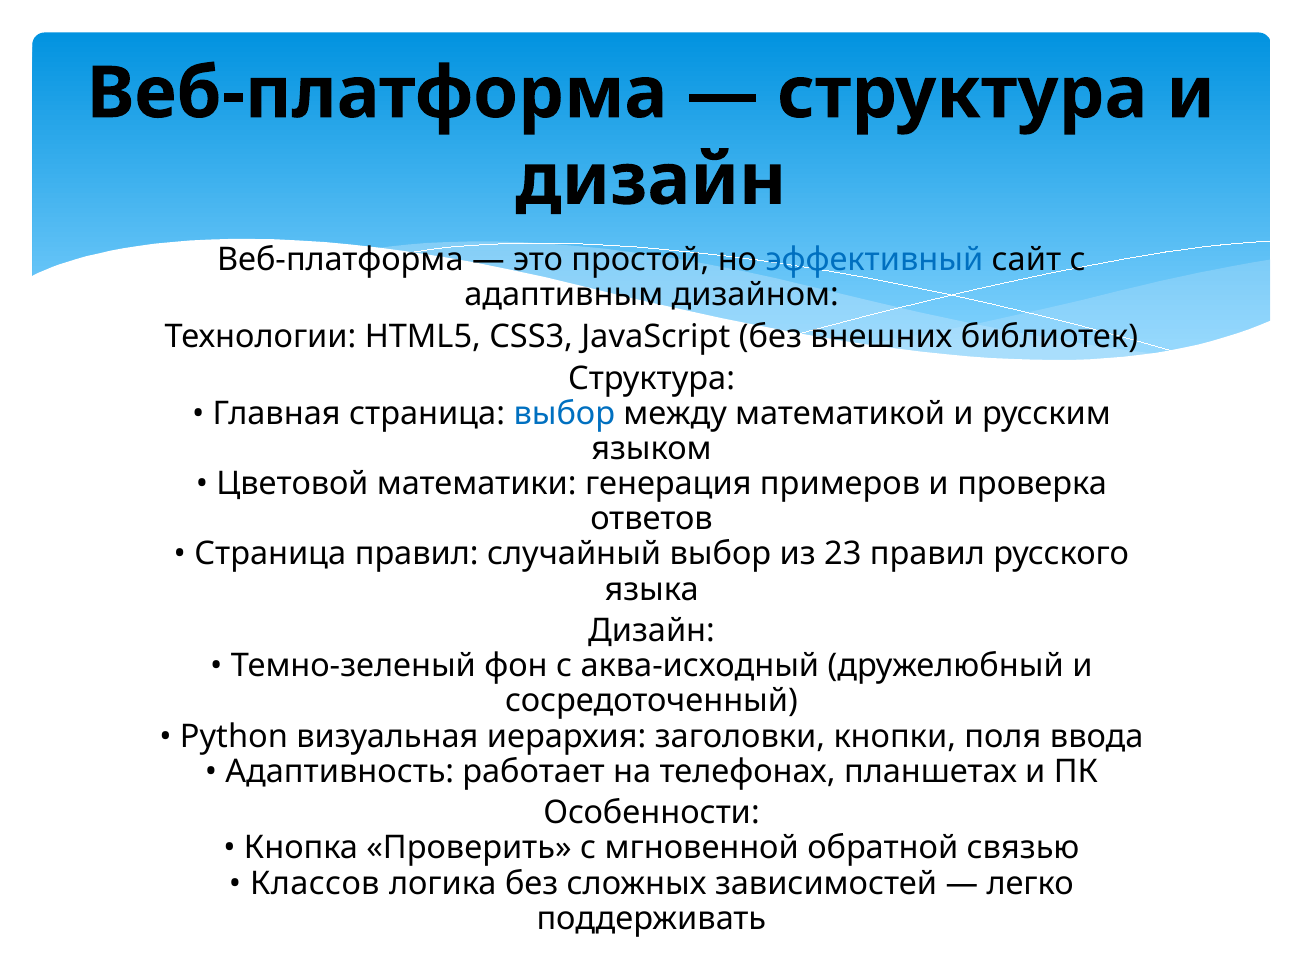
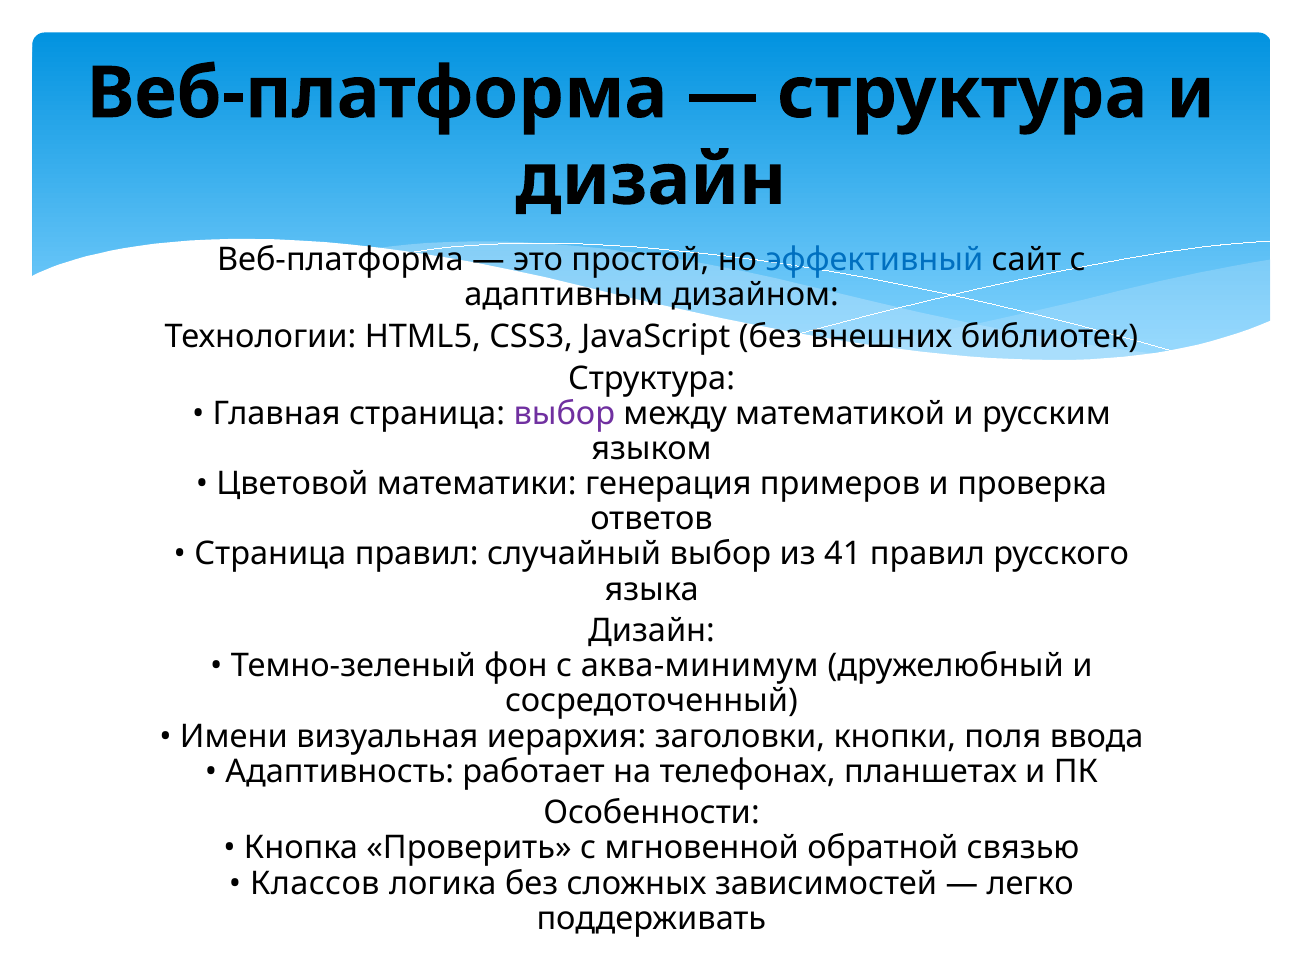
выбор colour: blue -> purple (564, 414)
23: 23 -> 41 (843, 554)
аква-исходный: аква-исходный -> аква-минимум (700, 666)
Python: Python -> Имени (234, 737)
